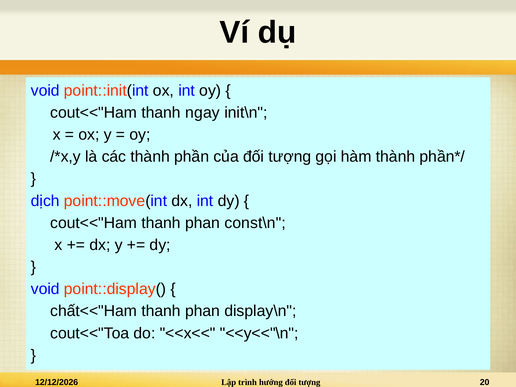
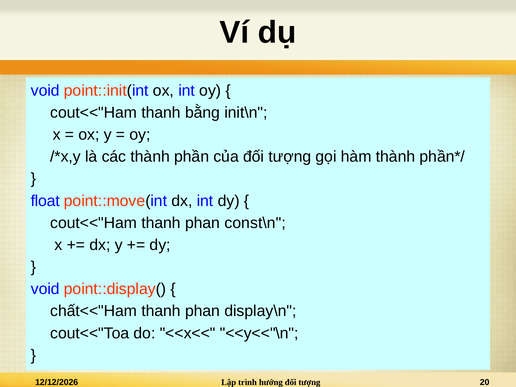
ngay: ngay -> bằng (203, 113)
dịch: dịch -> float (45, 201)
